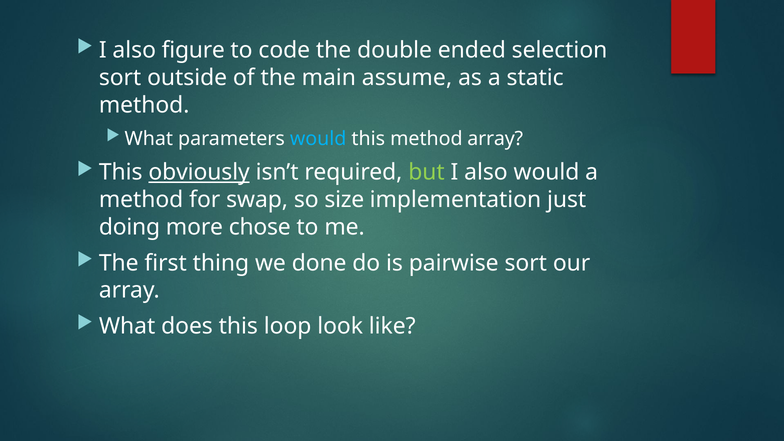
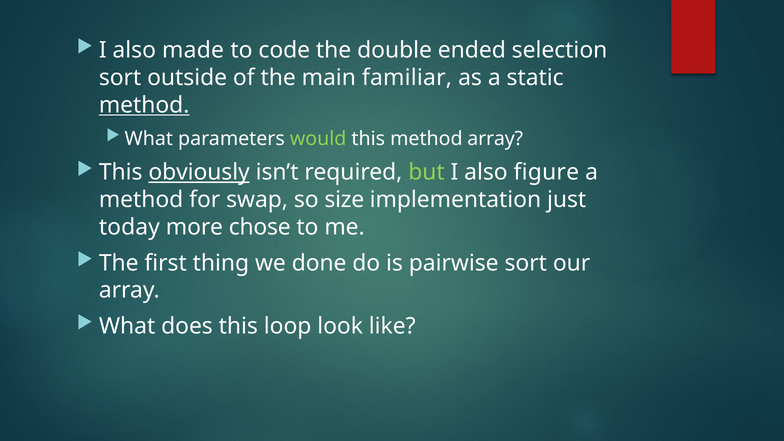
figure: figure -> made (193, 50)
assume: assume -> familiar (407, 78)
method underline: none -> present (144, 105)
would colour: light blue -> light green (318, 139)
also would: would -> figure (546, 172)
doing: doing -> today (129, 227)
